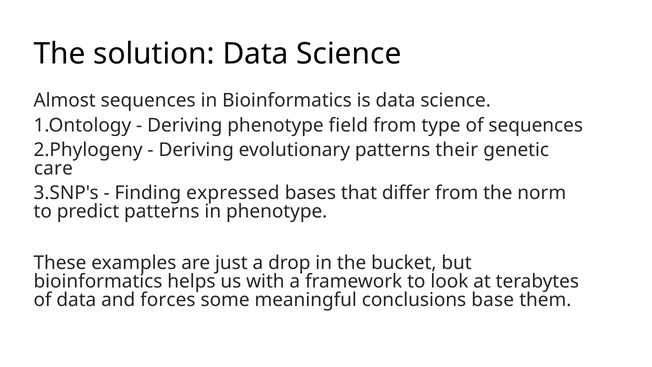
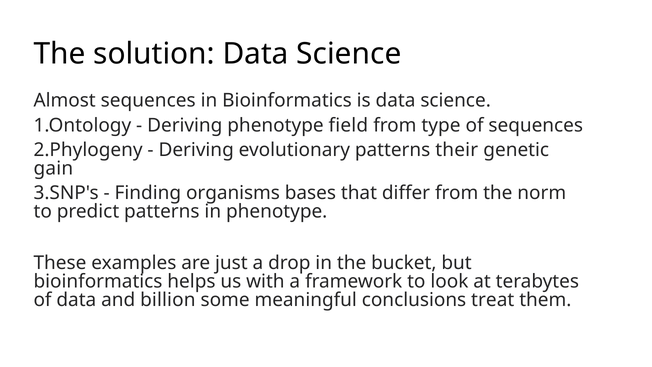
care: care -> gain (53, 168)
expressed: expressed -> organisms (233, 193)
forces: forces -> billion (168, 300)
base: base -> treat (493, 300)
